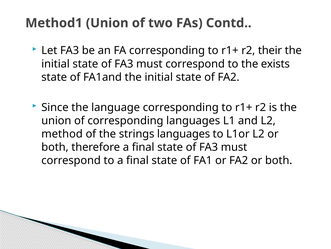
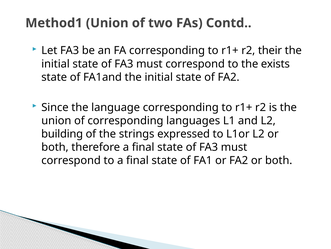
method: method -> building (62, 134)
strings languages: languages -> expressed (184, 134)
